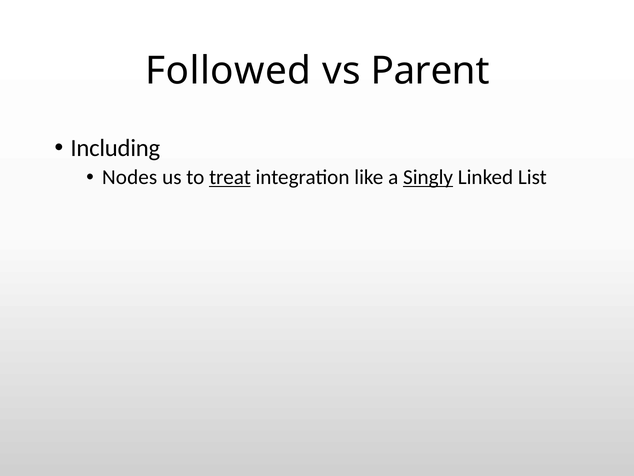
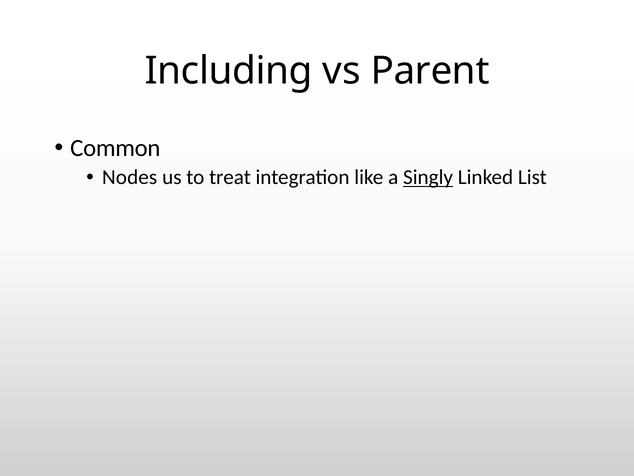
Followed: Followed -> Including (229, 71)
Including: Including -> Common (115, 148)
treat underline: present -> none (230, 177)
